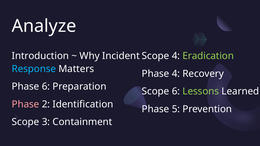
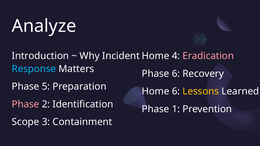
Scope: Scope -> Home (156, 56)
Eradication colour: light green -> pink (208, 56)
Phase 4: 4 -> 6 (176, 74)
Phase 6: 6 -> 5 (46, 87)
Scope: Scope -> Home (156, 92)
Lessons colour: light green -> yellow (201, 92)
5: 5 -> 1 (176, 109)
